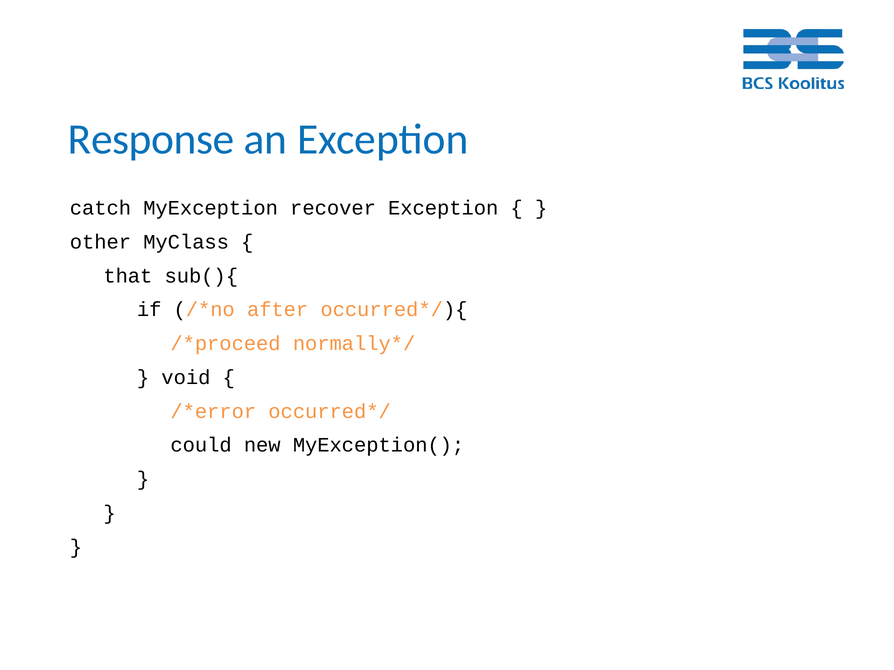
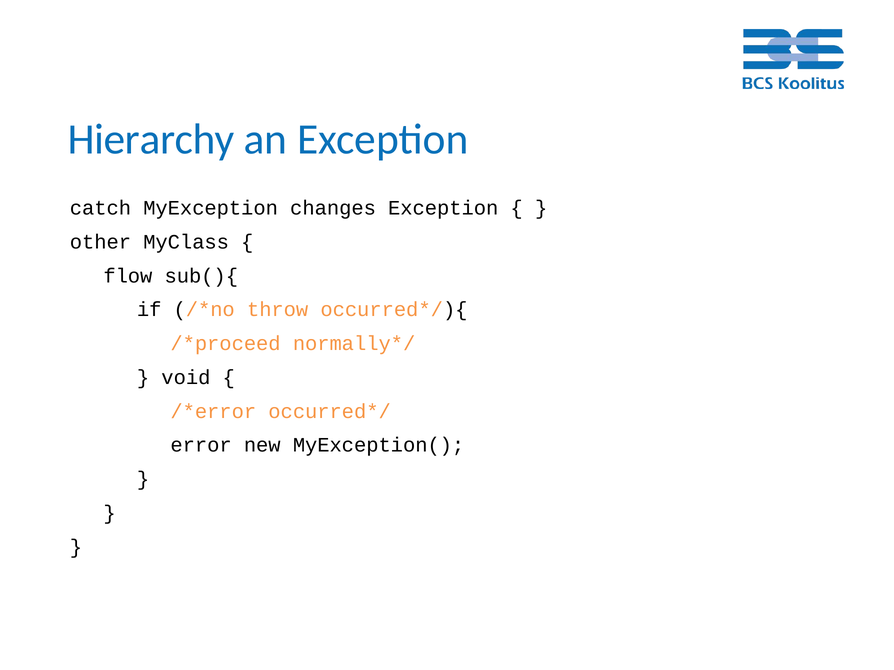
Response: Response -> Hierarchy (151, 139)
recover: recover -> changes (333, 208)
that: that -> flow (128, 276)
after: after -> throw (278, 310)
could: could -> error (201, 446)
